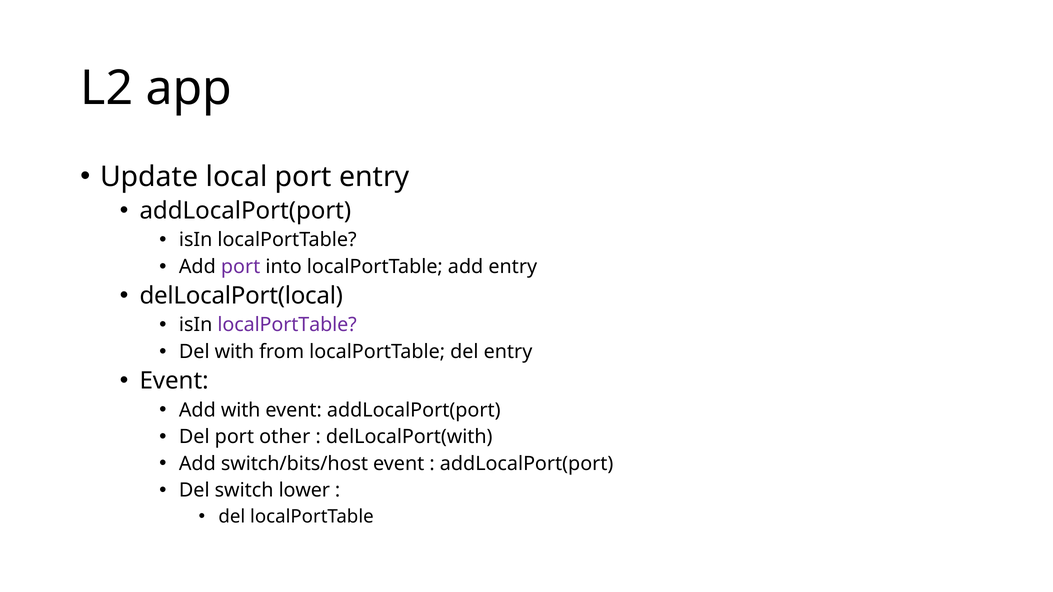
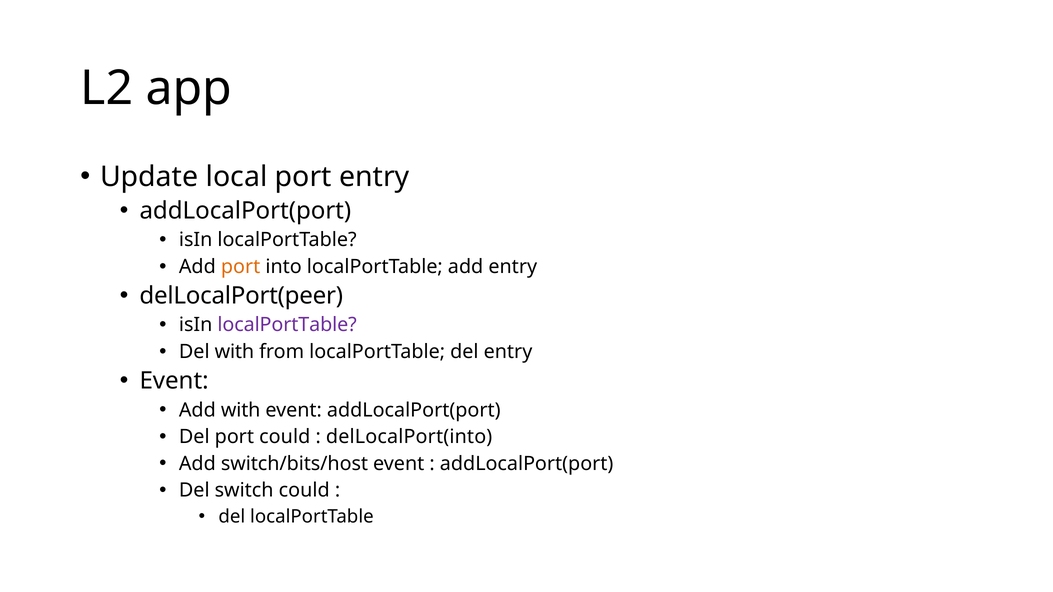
port colour: purple -> orange (241, 267)
delLocalPort(local: delLocalPort(local -> delLocalPort(peer (241, 296)
port other: other -> could (285, 437)
delLocalPort(with: delLocalPort(with -> delLocalPort(into (409, 437)
switch lower: lower -> could (304, 491)
